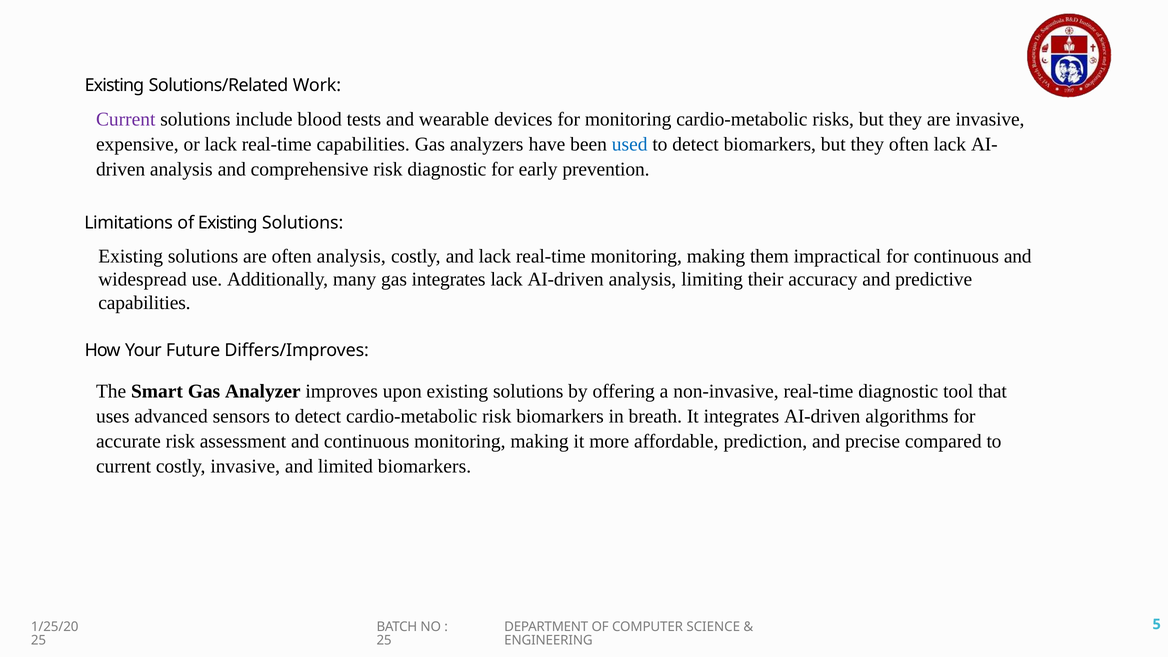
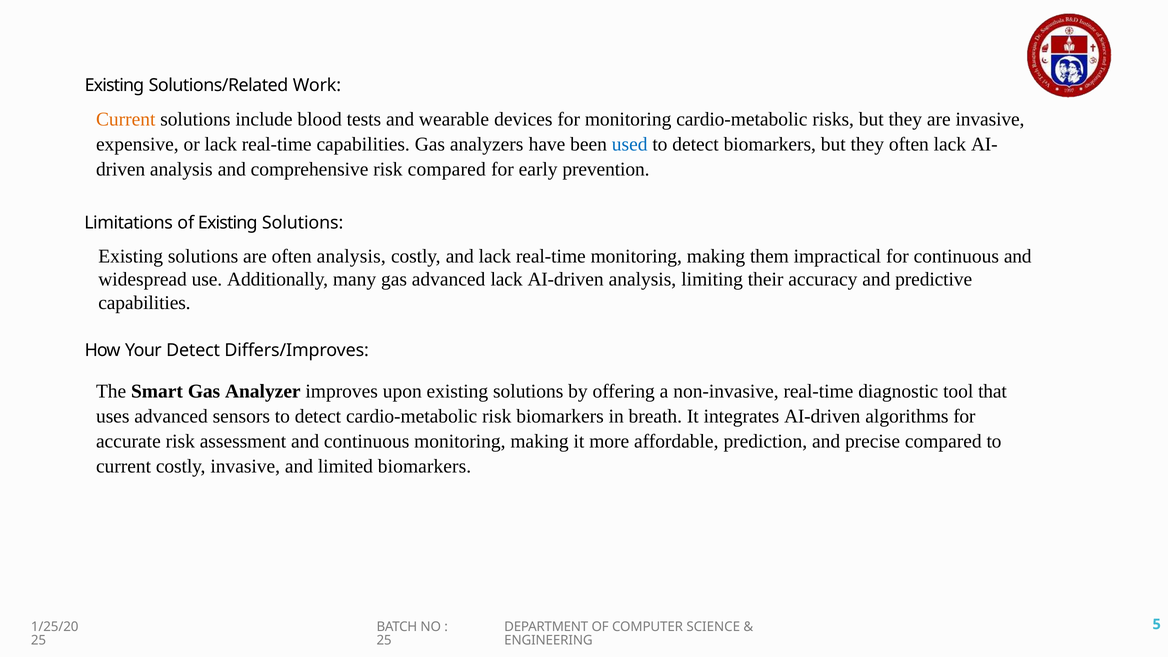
Current colour: purple -> orange (126, 119)
risk diagnostic: diagnostic -> compared (447, 169)
gas integrates: integrates -> advanced (449, 279)
Your Future: Future -> Detect (193, 350)
